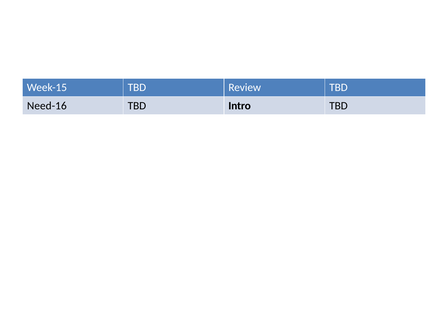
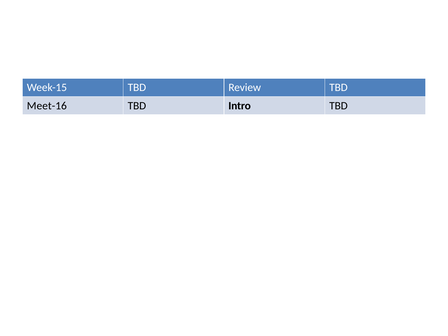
Need-16: Need-16 -> Meet-16 (47, 106)
